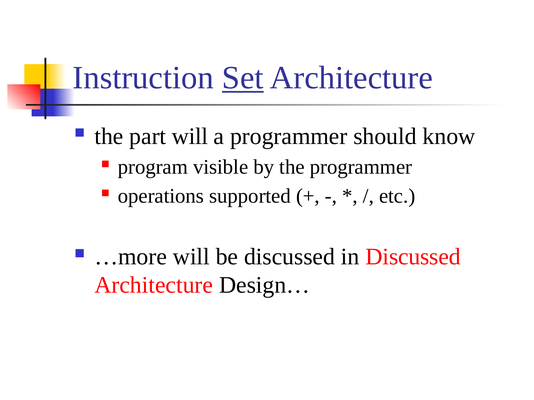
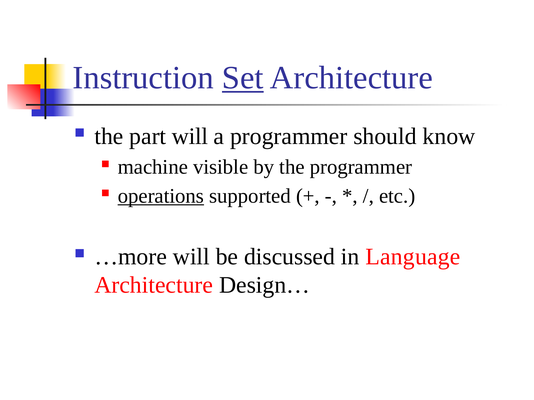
program: program -> machine (153, 167)
operations underline: none -> present (161, 196)
in Discussed: Discussed -> Language (413, 257)
